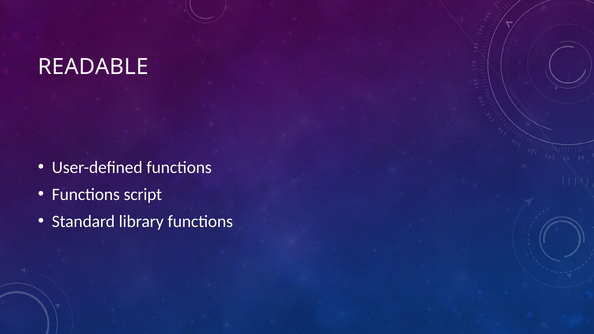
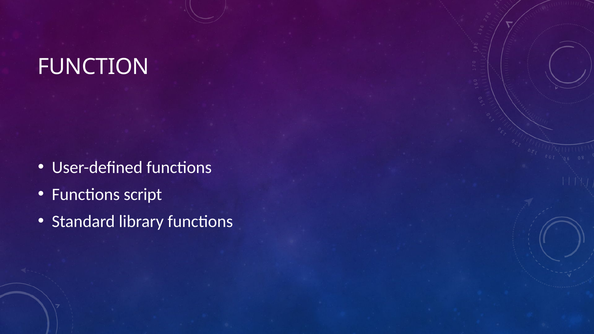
READABLE: READABLE -> FUNCTION (93, 67)
